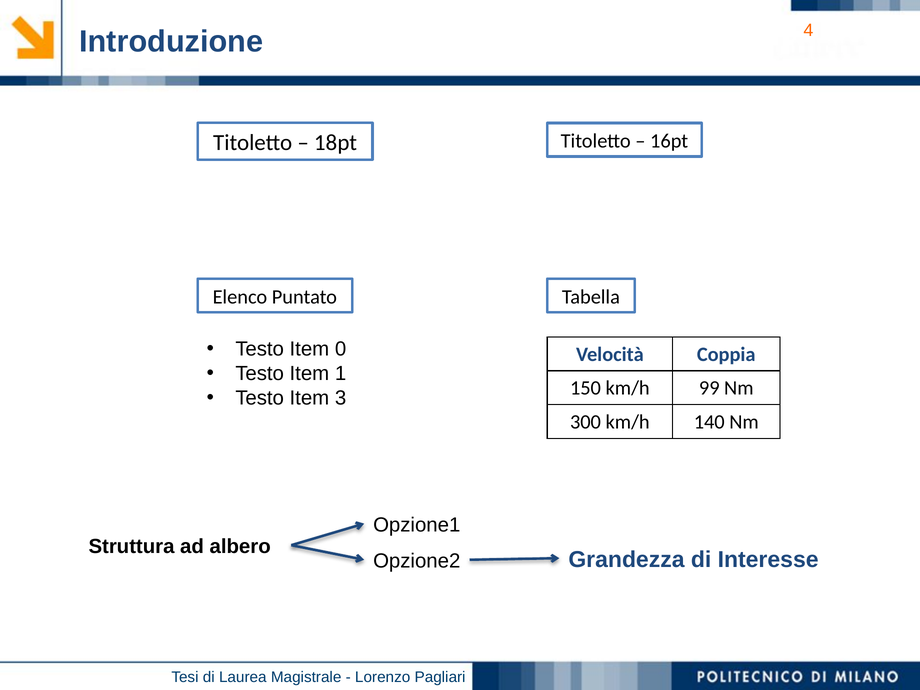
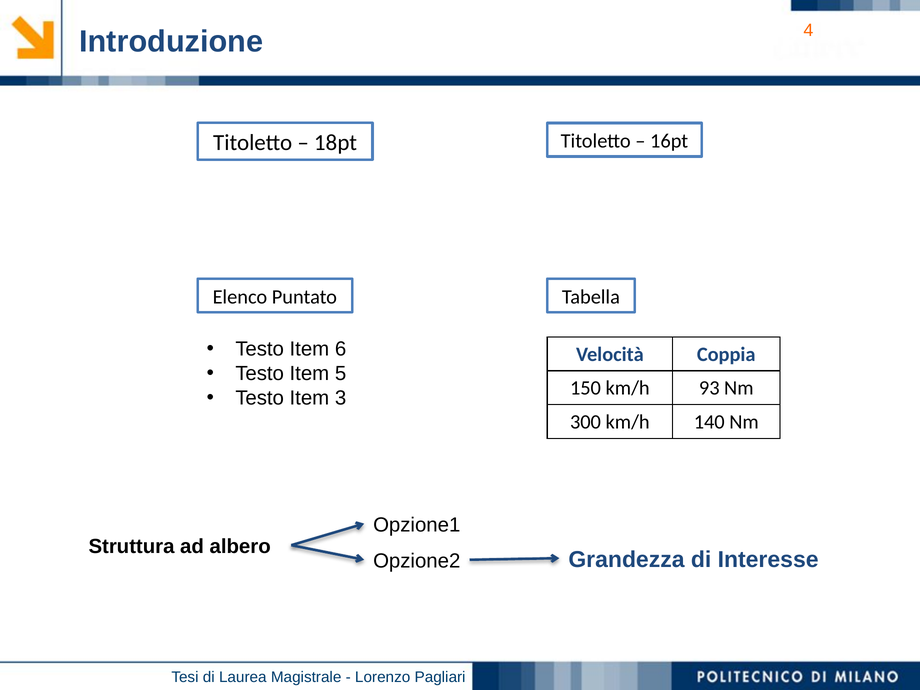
0: 0 -> 6 (341, 349)
1: 1 -> 5 (341, 374)
99: 99 -> 93 (709, 388)
